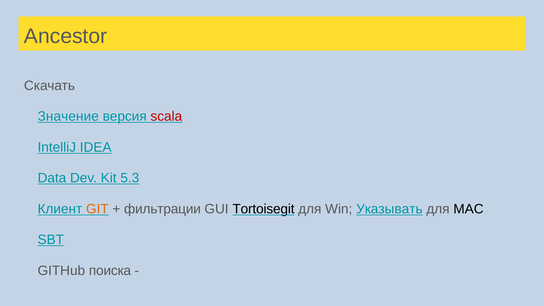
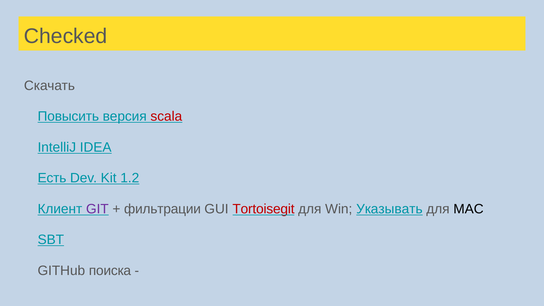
Ancestor: Ancestor -> Checked (66, 36)
Значение: Значение -> Повысить (68, 116)
Data: Data -> Есть (52, 178)
5.3: 5.3 -> 1.2 (130, 178)
GIT colour: orange -> purple (97, 209)
Tortoisegit colour: black -> red (264, 209)
